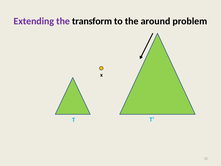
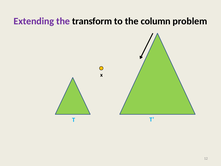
around: around -> column (156, 21)
